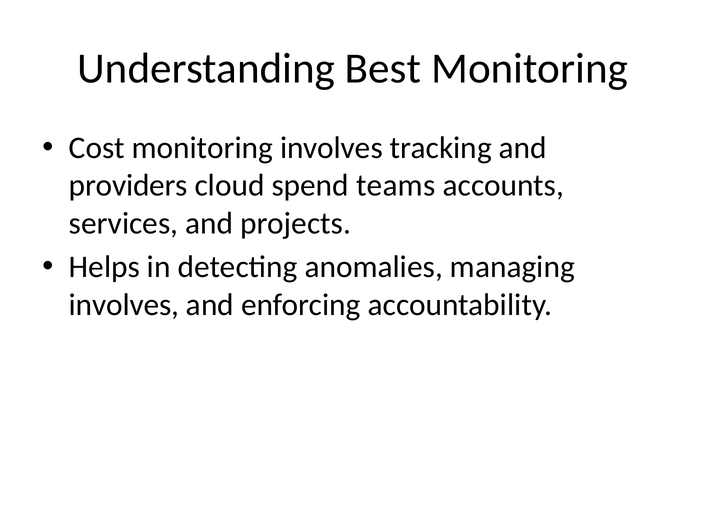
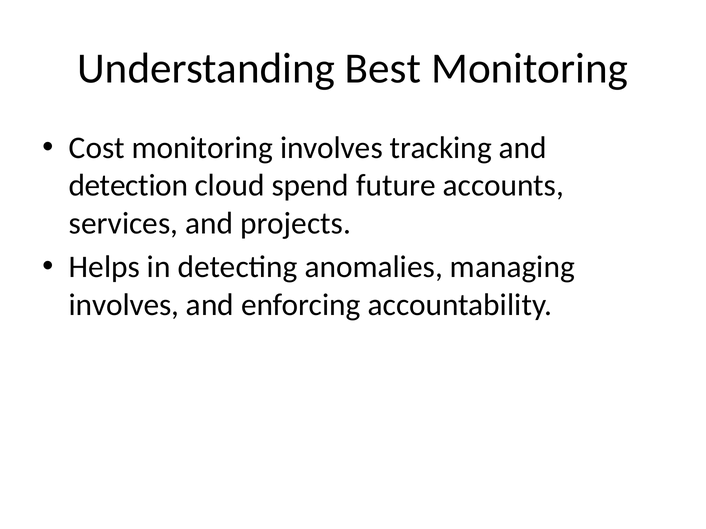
providers: providers -> detection (128, 186)
teams: teams -> future (396, 186)
